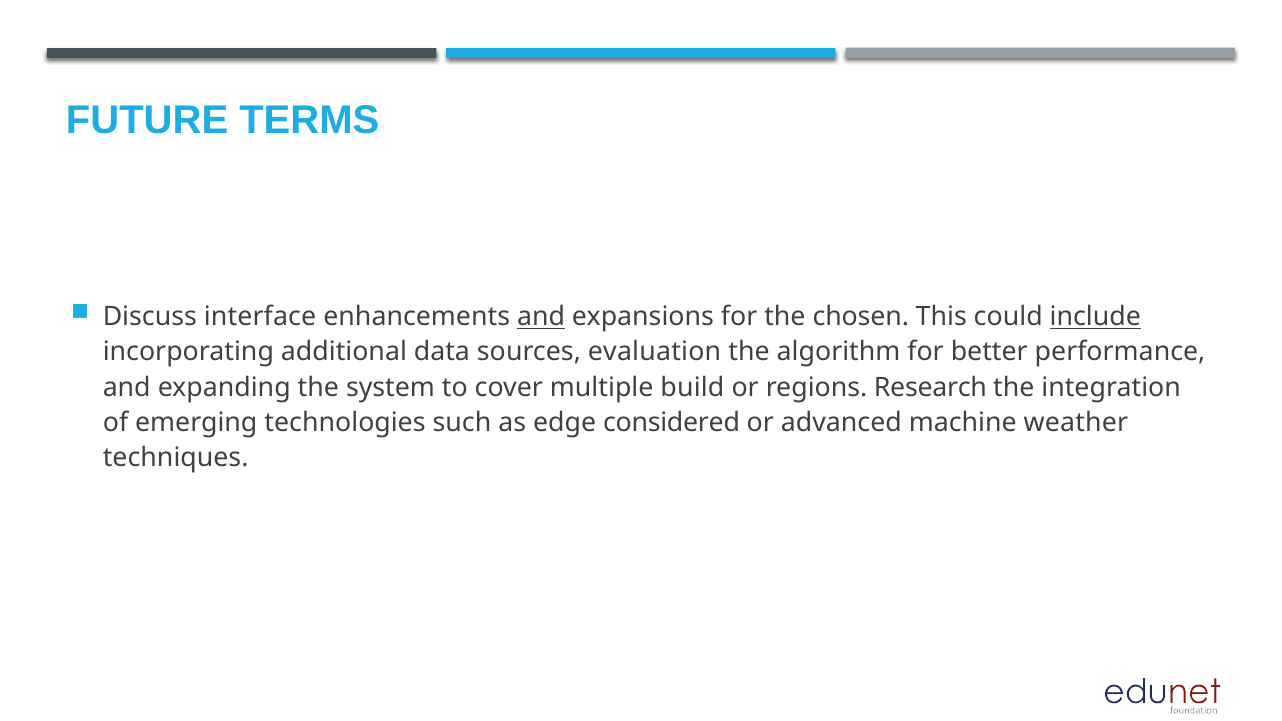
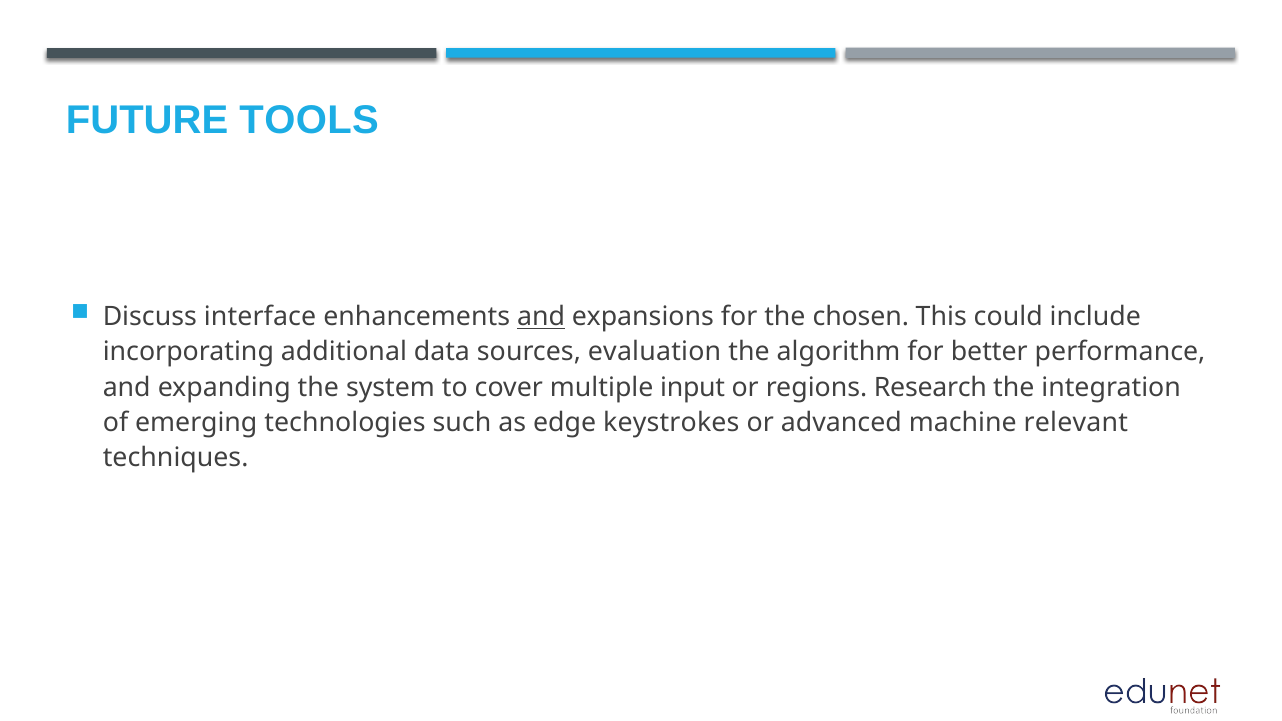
TERMS: TERMS -> TOOLS (309, 120)
include underline: present -> none (1095, 317)
build: build -> input (693, 387)
considered: considered -> keystrokes (671, 423)
weather: weather -> relevant (1076, 423)
